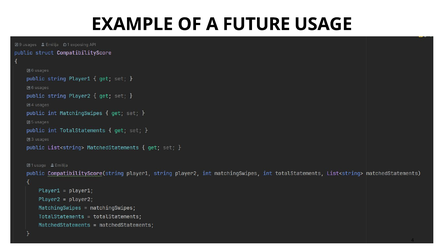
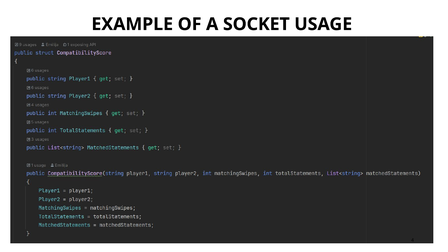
FUTURE: FUTURE -> SOCKET (256, 24)
